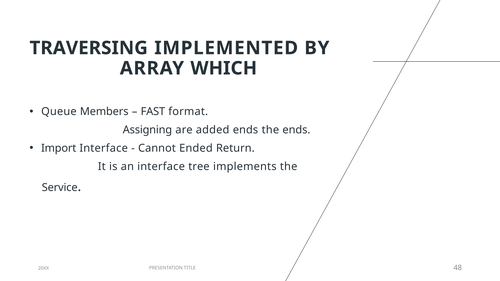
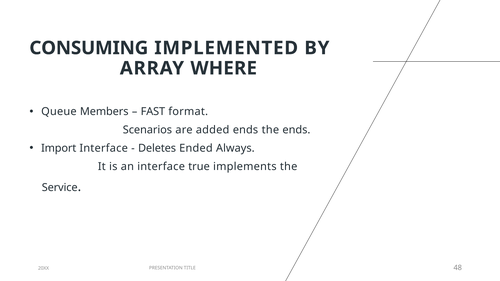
TRAVERSING: TRAVERSING -> CONSUMING (89, 48)
WHICH: WHICH -> WHERE (224, 68)
Assigning: Assigning -> Scenarios (147, 130)
Cannot: Cannot -> Deletes (157, 148)
Return: Return -> Always (235, 148)
tree: tree -> true (199, 167)
